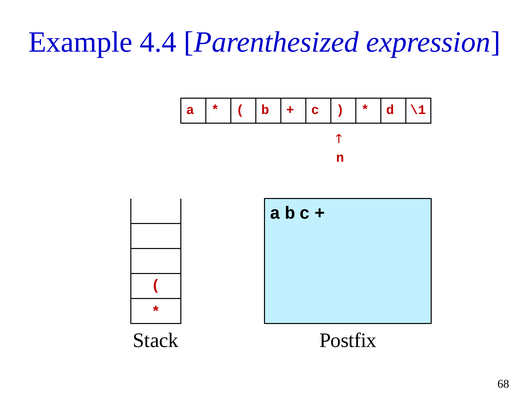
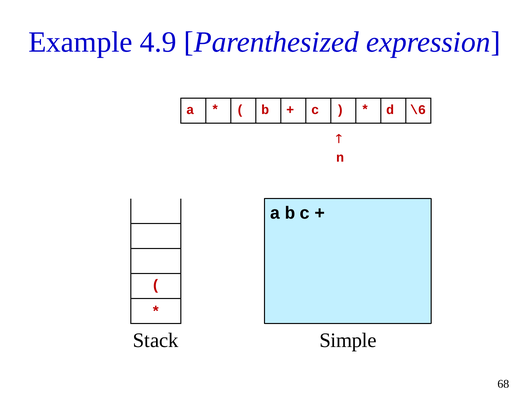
4.4: 4.4 -> 4.9 (158, 42)
\1: \1 -> \6 (418, 110)
Postfix: Postfix -> Simple (348, 340)
